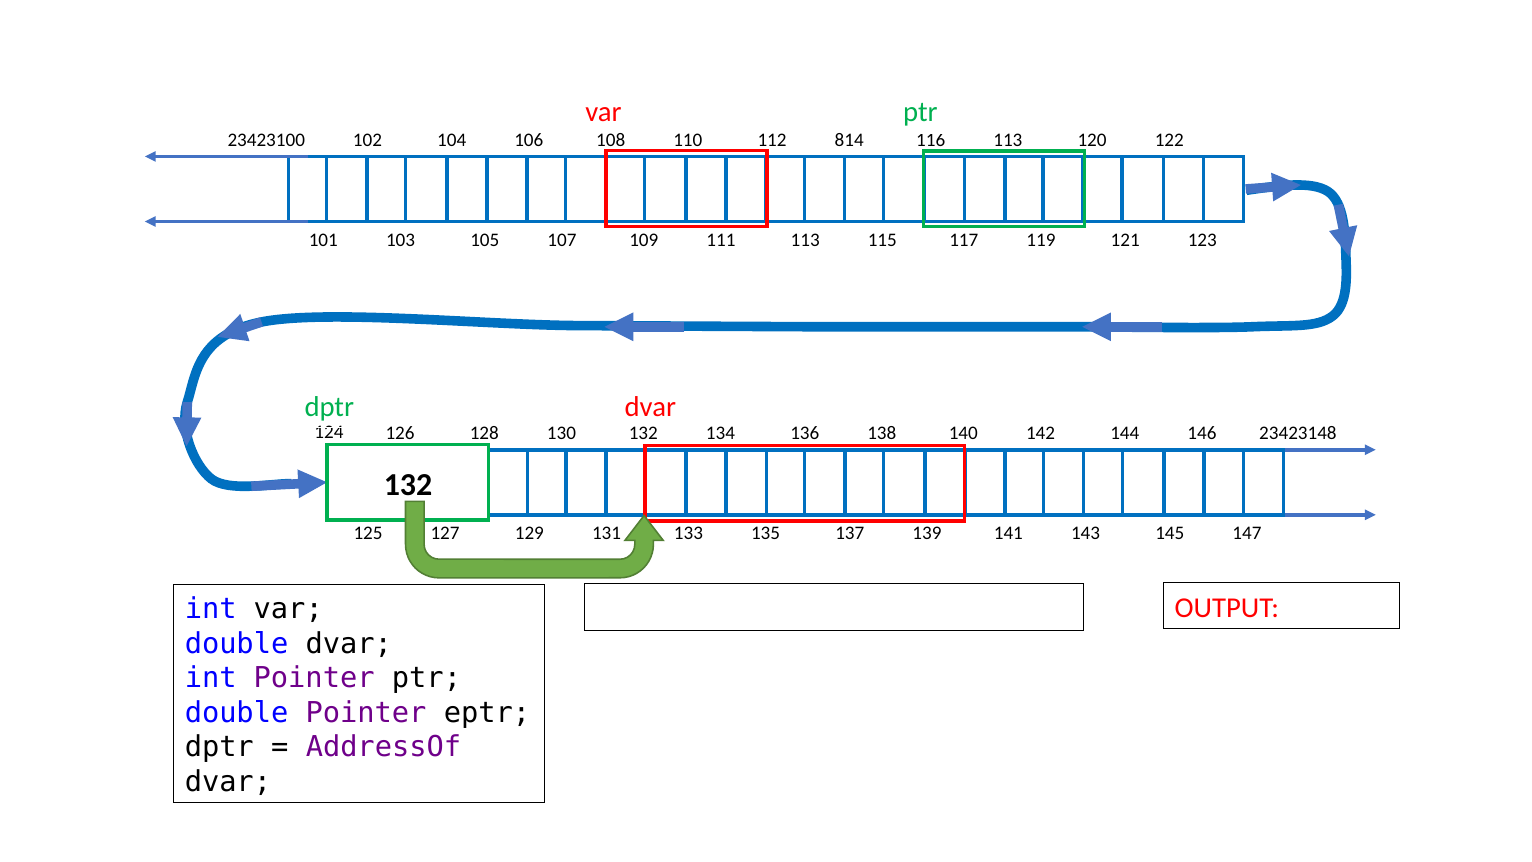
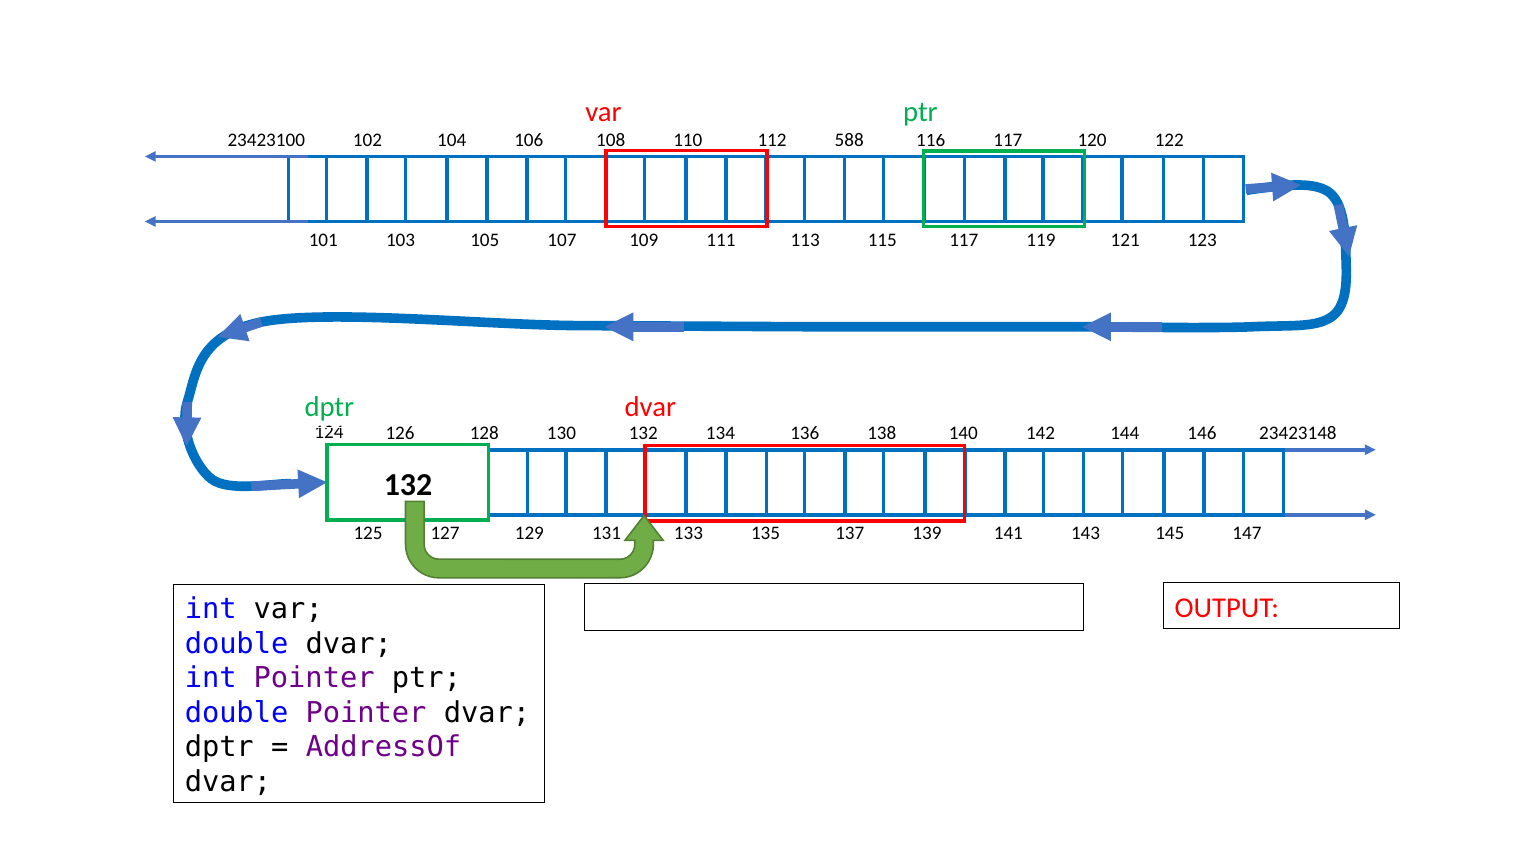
814: 814 -> 588 (849, 140)
116 113: 113 -> 117 (1008, 140)
Pointer eptr: eptr -> dvar (487, 712)
